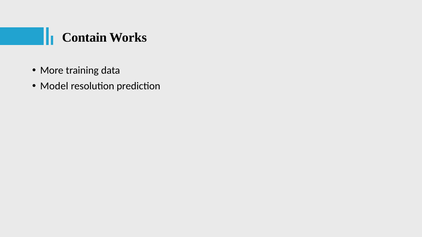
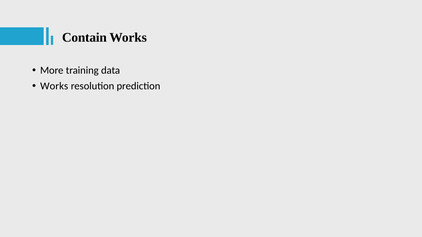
Model: Model -> Works (54, 86)
